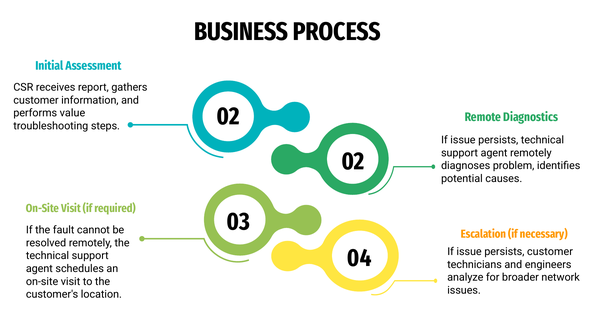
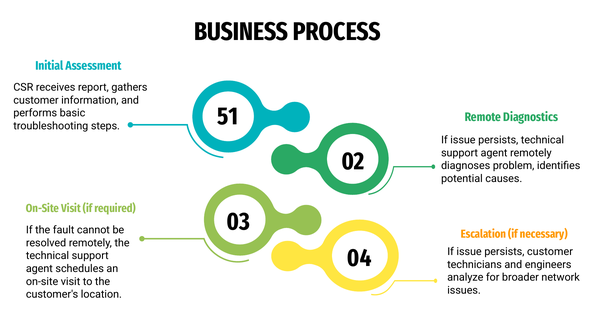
value: value -> basic (73, 113)
steps 02: 02 -> 51 (228, 116)
